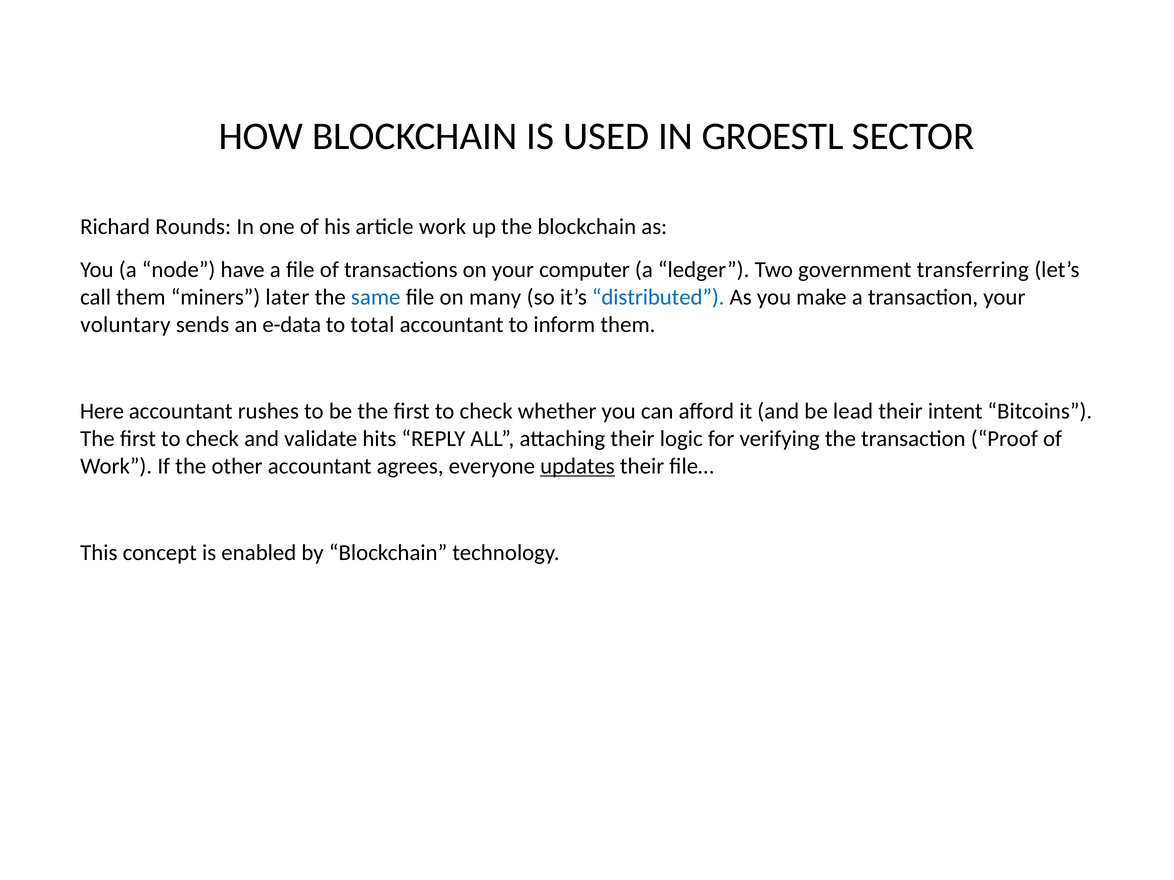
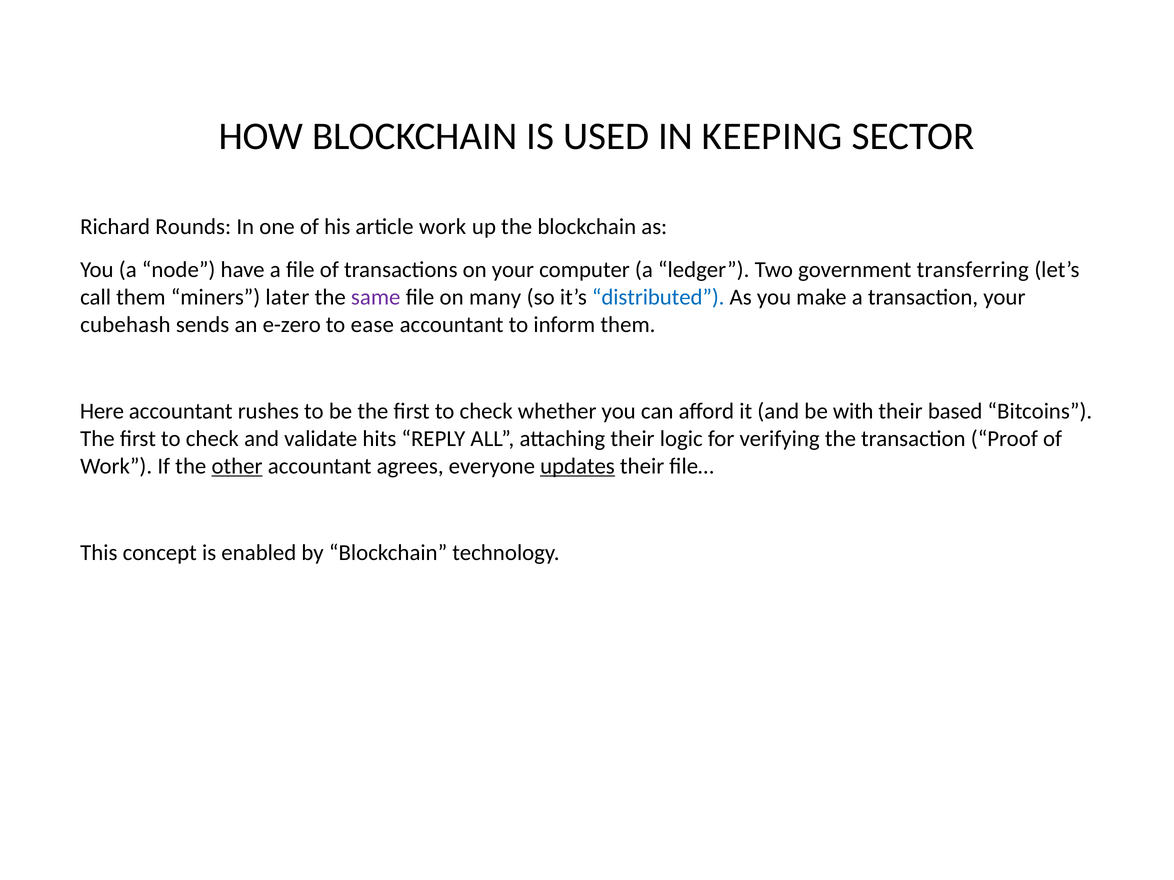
GROESTL: GROESTL -> KEEPING (772, 136)
same colour: blue -> purple (376, 297)
voluntary: voluntary -> cubehash (125, 325)
e-data: e-data -> e-zero (292, 325)
total: total -> ease (372, 325)
lead: lead -> with (853, 412)
intent: intent -> based (955, 412)
other underline: none -> present (237, 466)
